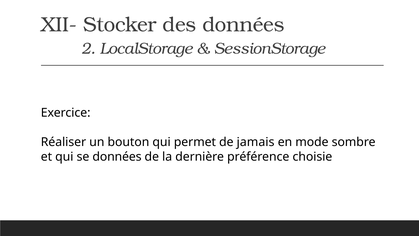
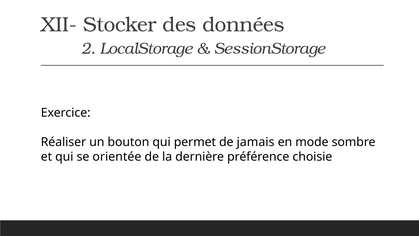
se données: données -> orientée (117, 157)
